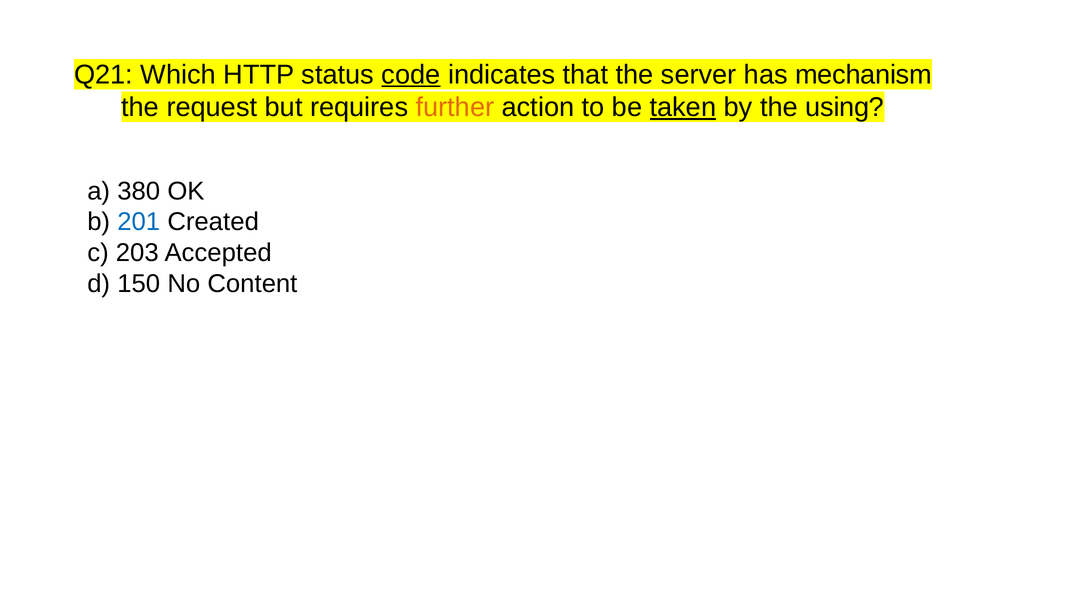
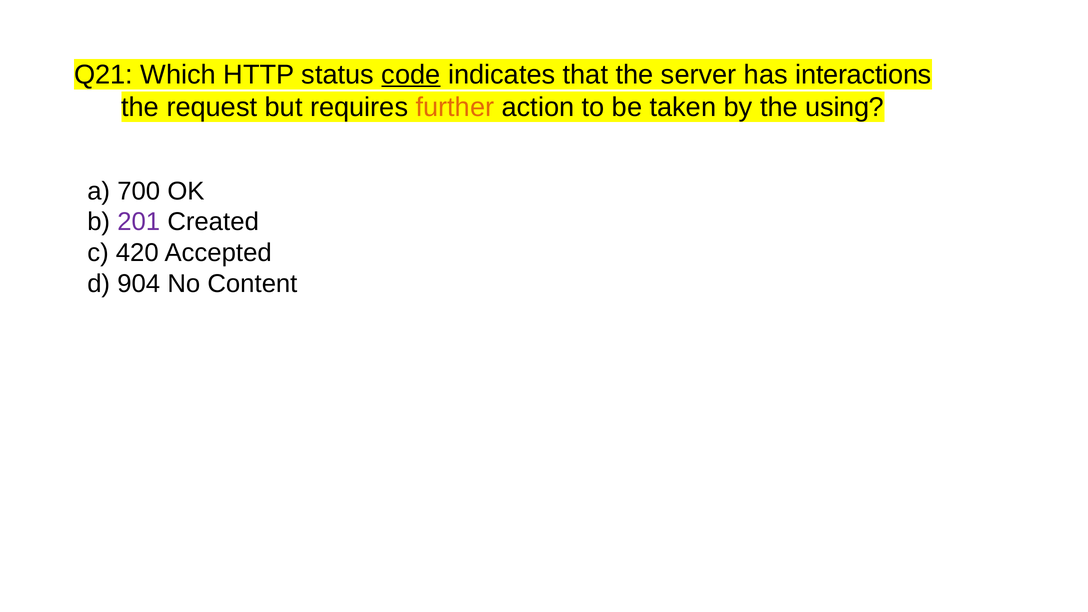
mechanism: mechanism -> interactions (863, 75)
taken underline: present -> none (683, 107)
380: 380 -> 700 (139, 191)
201 colour: blue -> purple (139, 222)
203: 203 -> 420 (137, 253)
150: 150 -> 904 (139, 284)
